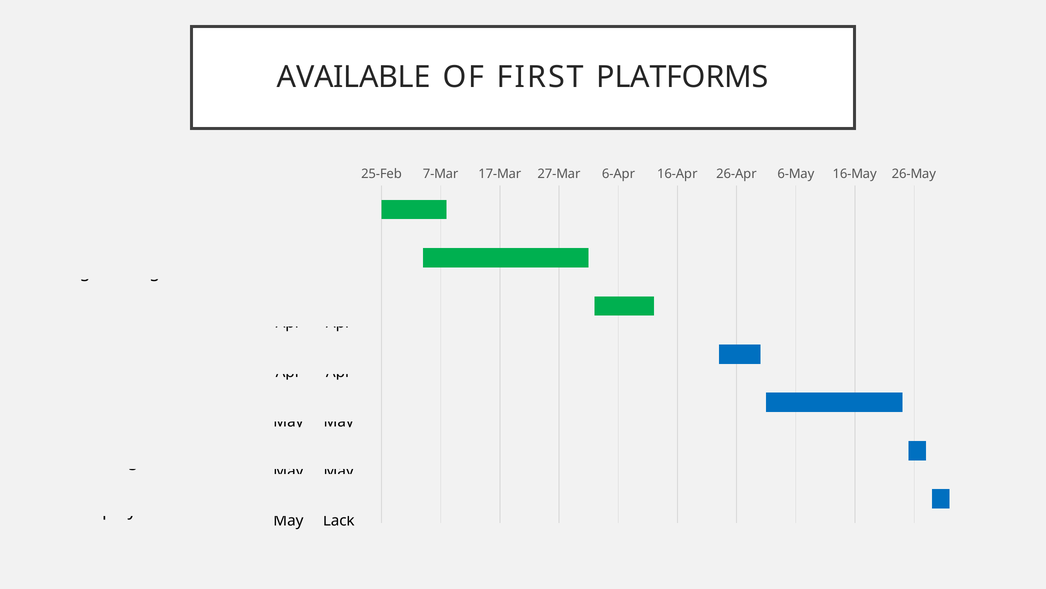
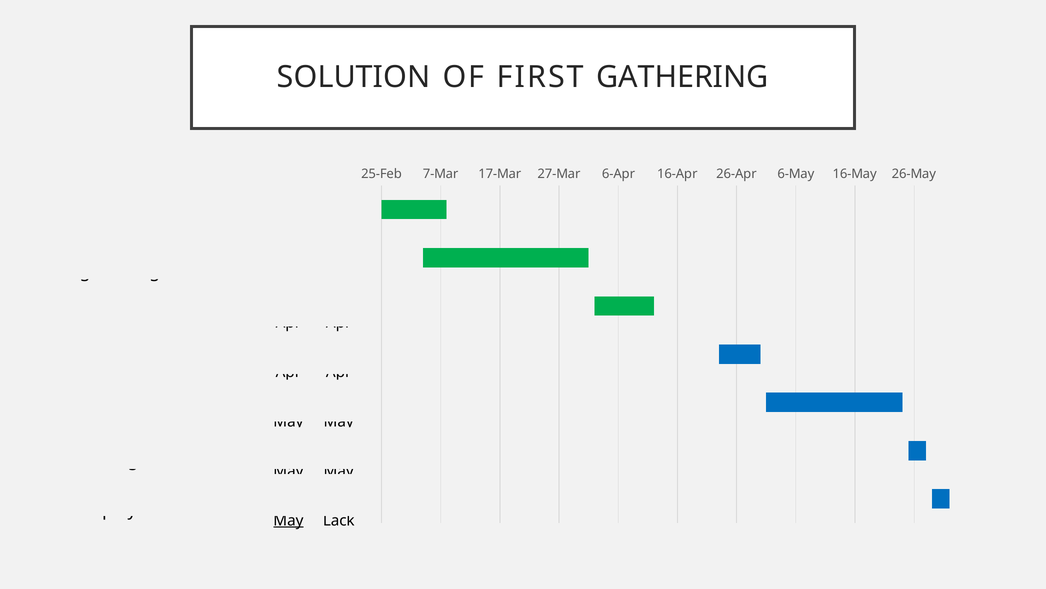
AVAILABLE: AVAILABLE -> SOLUTION (354, 77)
FIRST PLATFORMS: PLATFORMS -> GATHERING (682, 77)
May underline: none -> present (288, 520)
